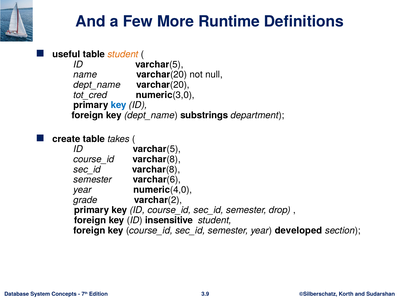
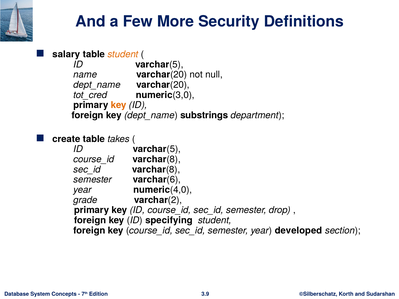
Runtime: Runtime -> Security (229, 21)
useful: useful -> salary (66, 54)
key colour: blue -> orange (119, 105)
insensitive: insensitive -> specifying (169, 220)
